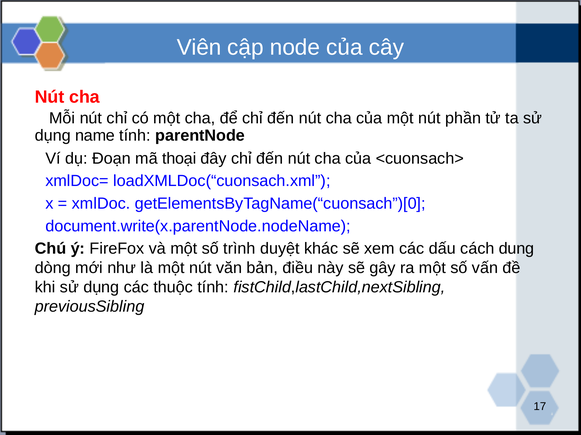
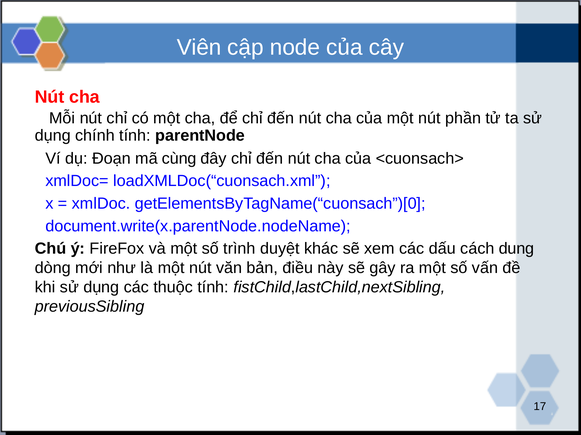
name: name -> chính (95, 136)
thoại: thoại -> cùng (179, 159)
